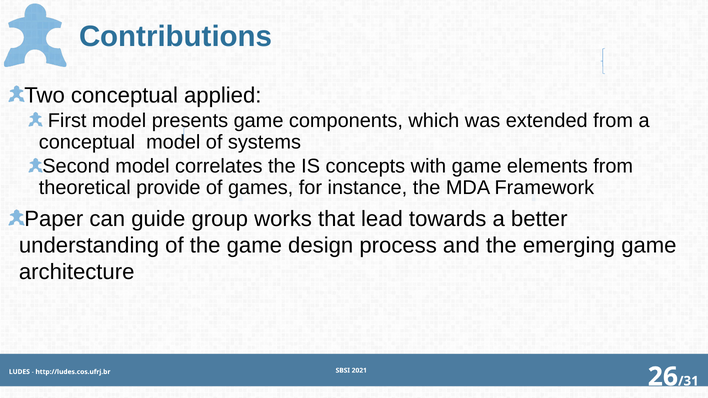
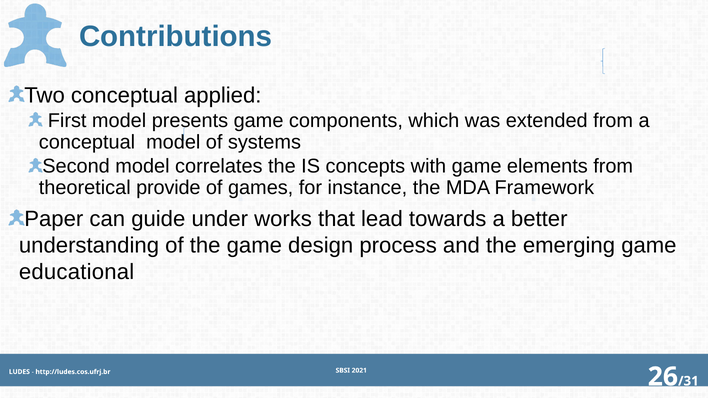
group: group -> under (220, 219)
architecture: architecture -> educational (77, 272)
